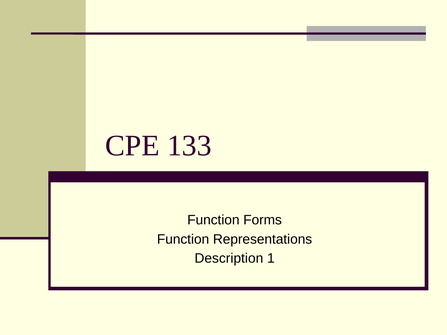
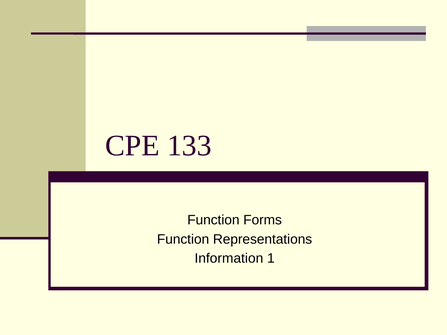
Description: Description -> Information (229, 258)
